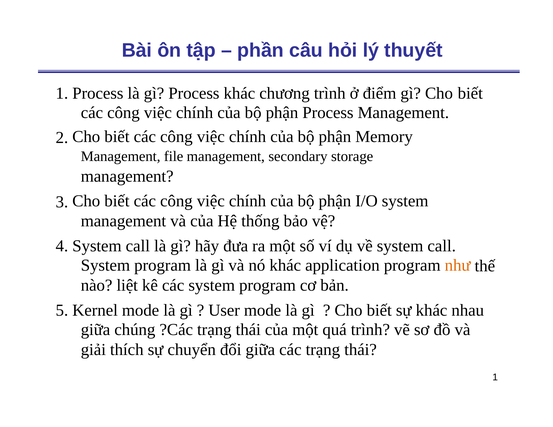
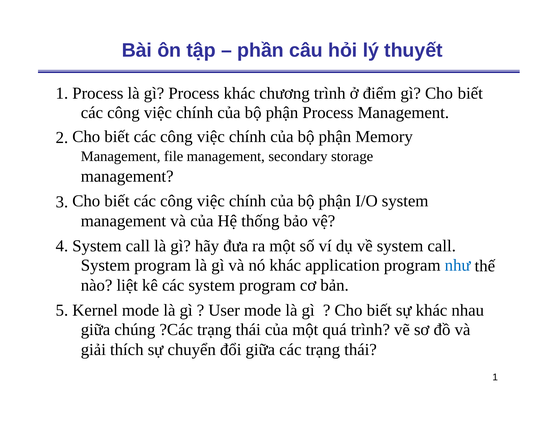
như colour: orange -> blue (458, 265)
